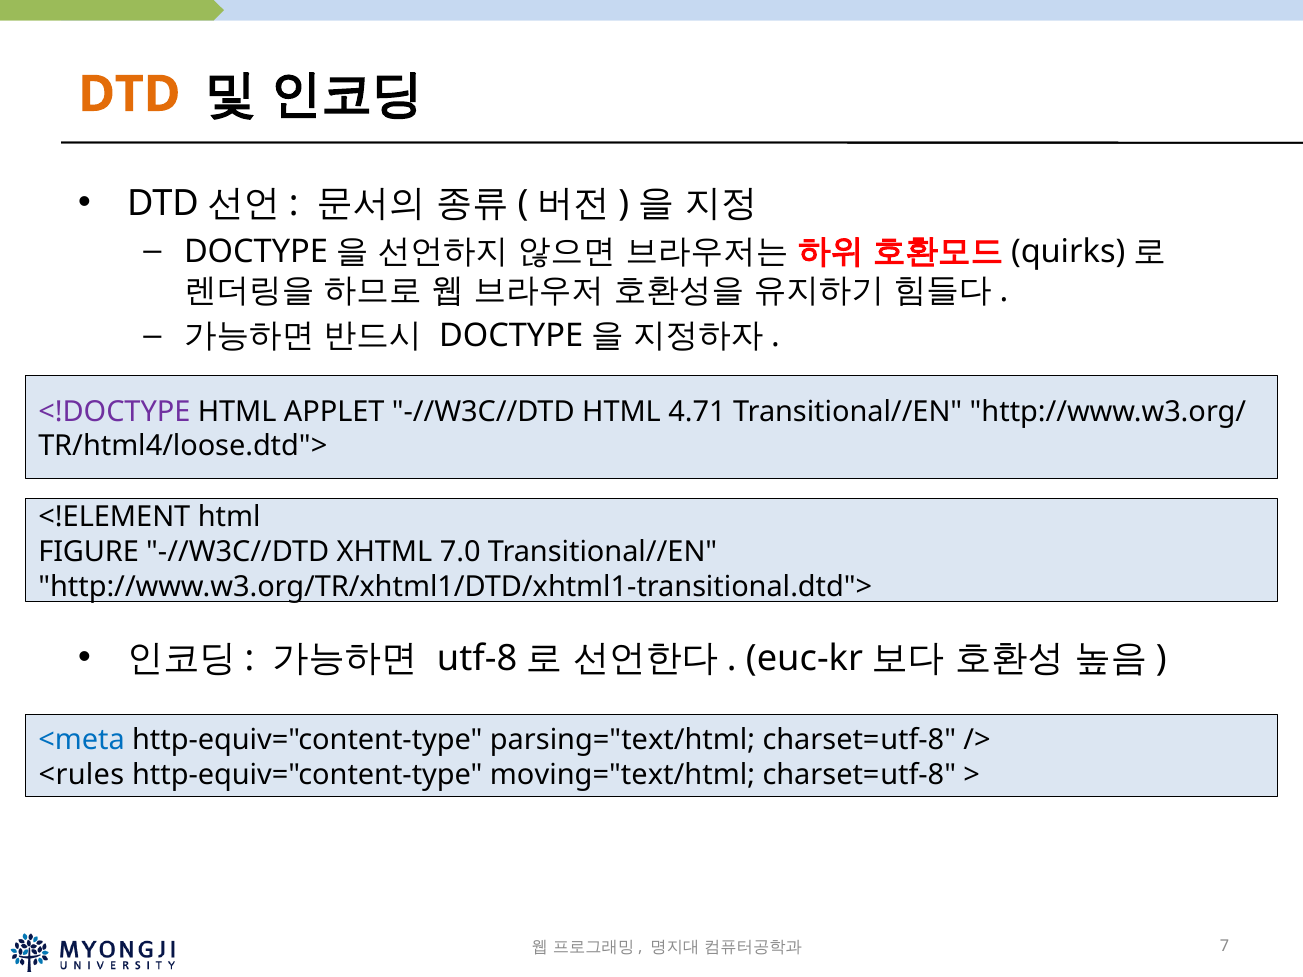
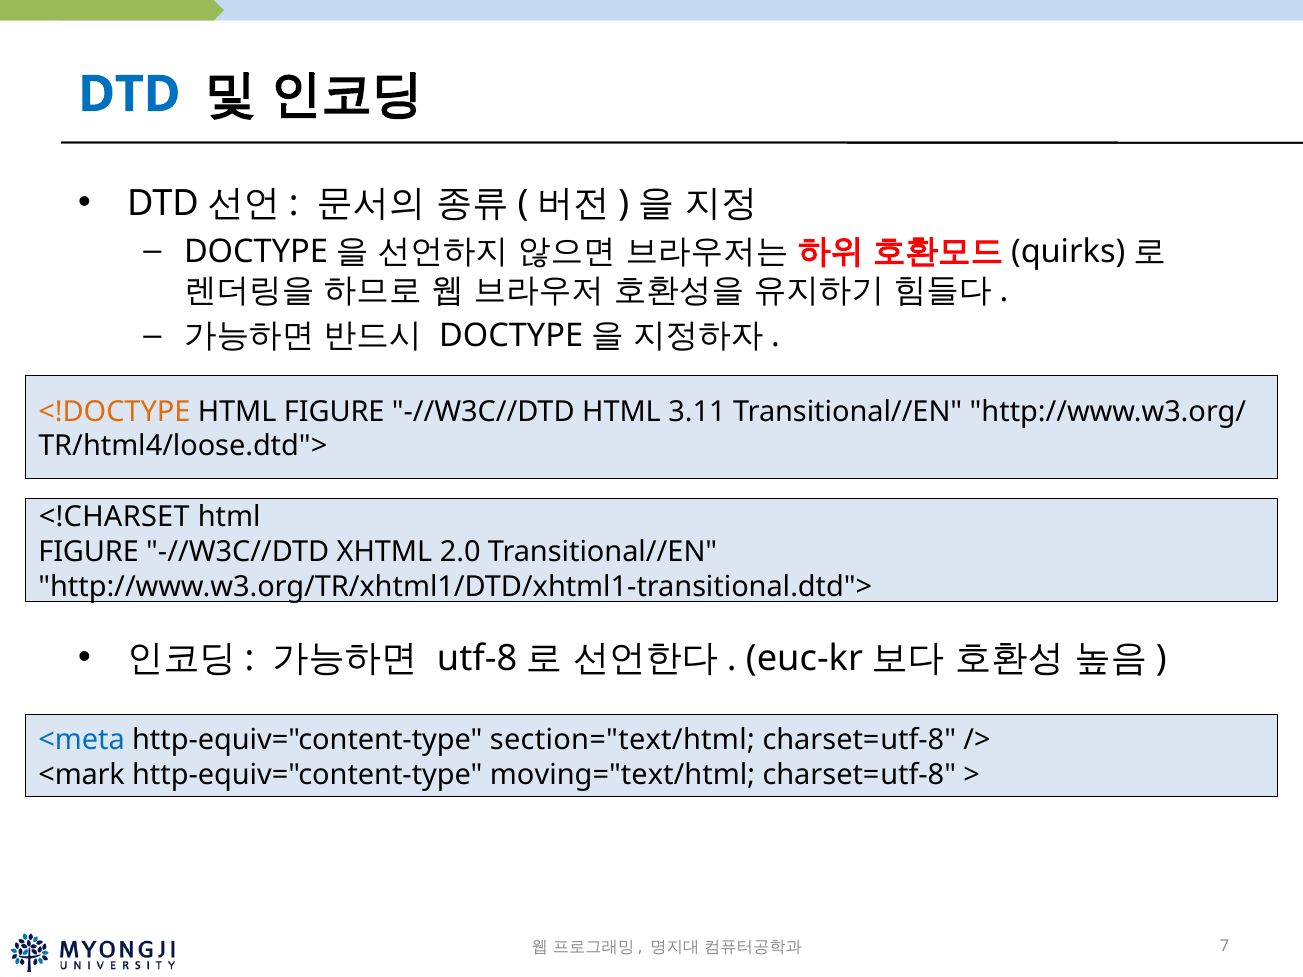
DTD colour: orange -> blue (129, 94)
<!DOCTYPE colour: purple -> orange (114, 412)
APPLET: APPLET -> FIGURE (334, 412)
4.71: 4.71 -> 3.11 (697, 412)
<!ELEMENT: <!ELEMENT -> <!CHARSET (114, 517)
7.0: 7.0 -> 2.0 (460, 552)
parsing="text/html: parsing="text/html -> section="text/html (622, 740)
<rules: <rules -> <mark (82, 775)
